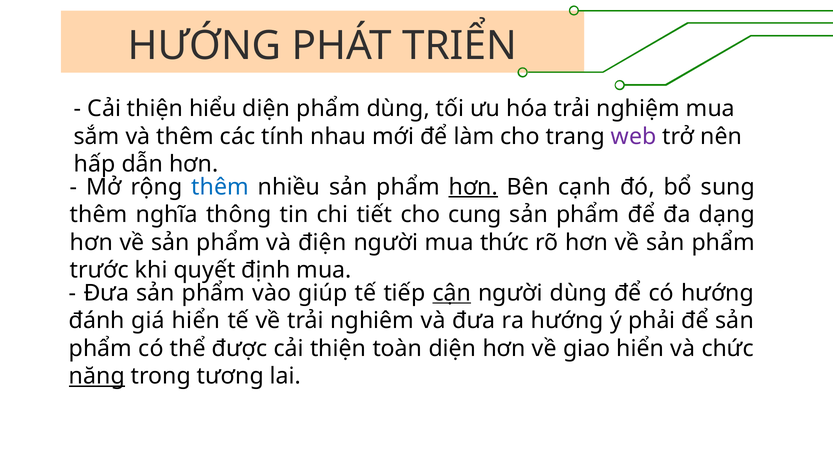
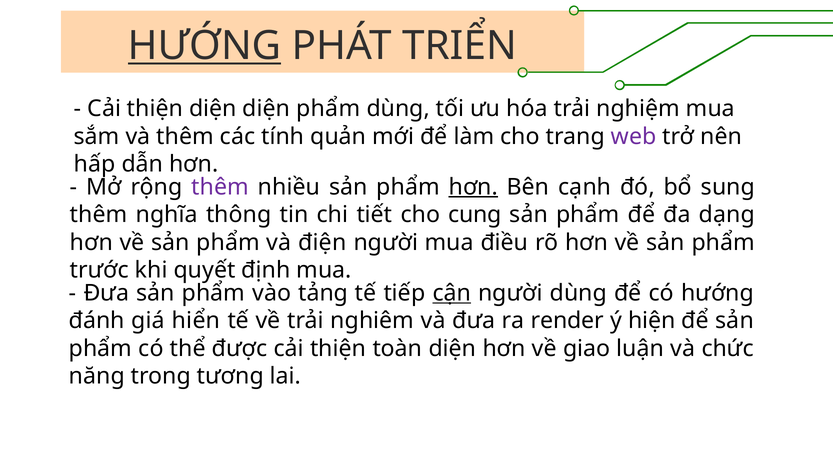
HƯỚNG underline: none -> present (205, 46)
thiện hiểu: hiểu -> diện (213, 109)
nhau: nhau -> quản (338, 137)
thêm colour: blue -> purple (220, 187)
thức: thức -> điều (504, 243)
giúp: giúp -> tảng (323, 293)
ra hướng: hướng -> render (567, 321)
phải: phải -> hiện (652, 321)
giao hiển: hiển -> luận (640, 349)
năng underline: present -> none (97, 377)
